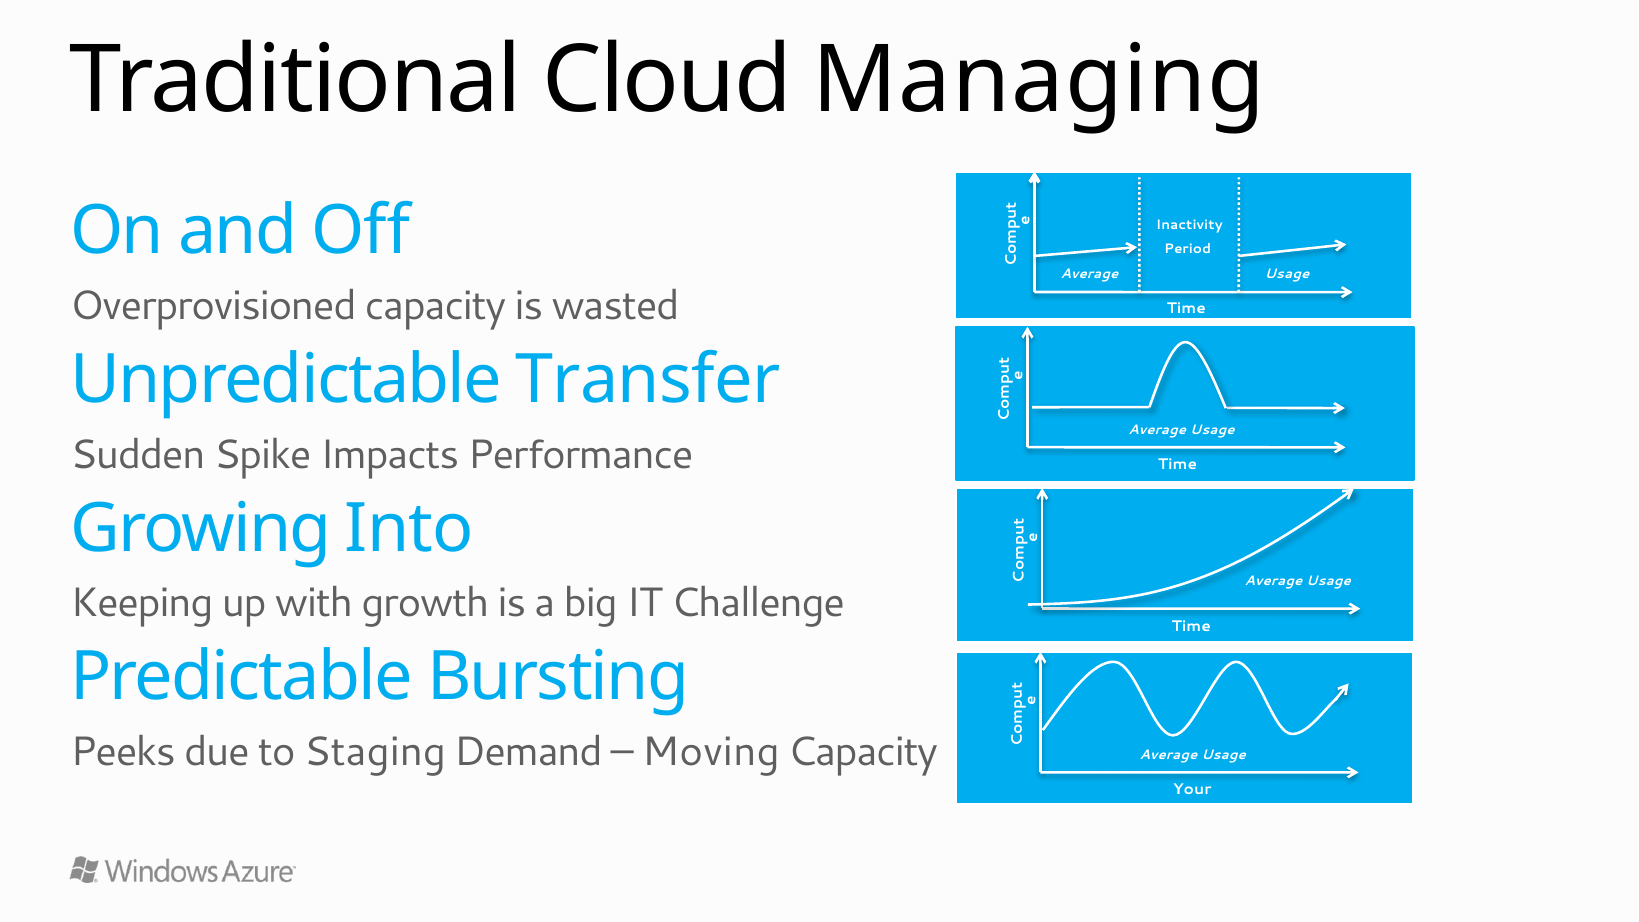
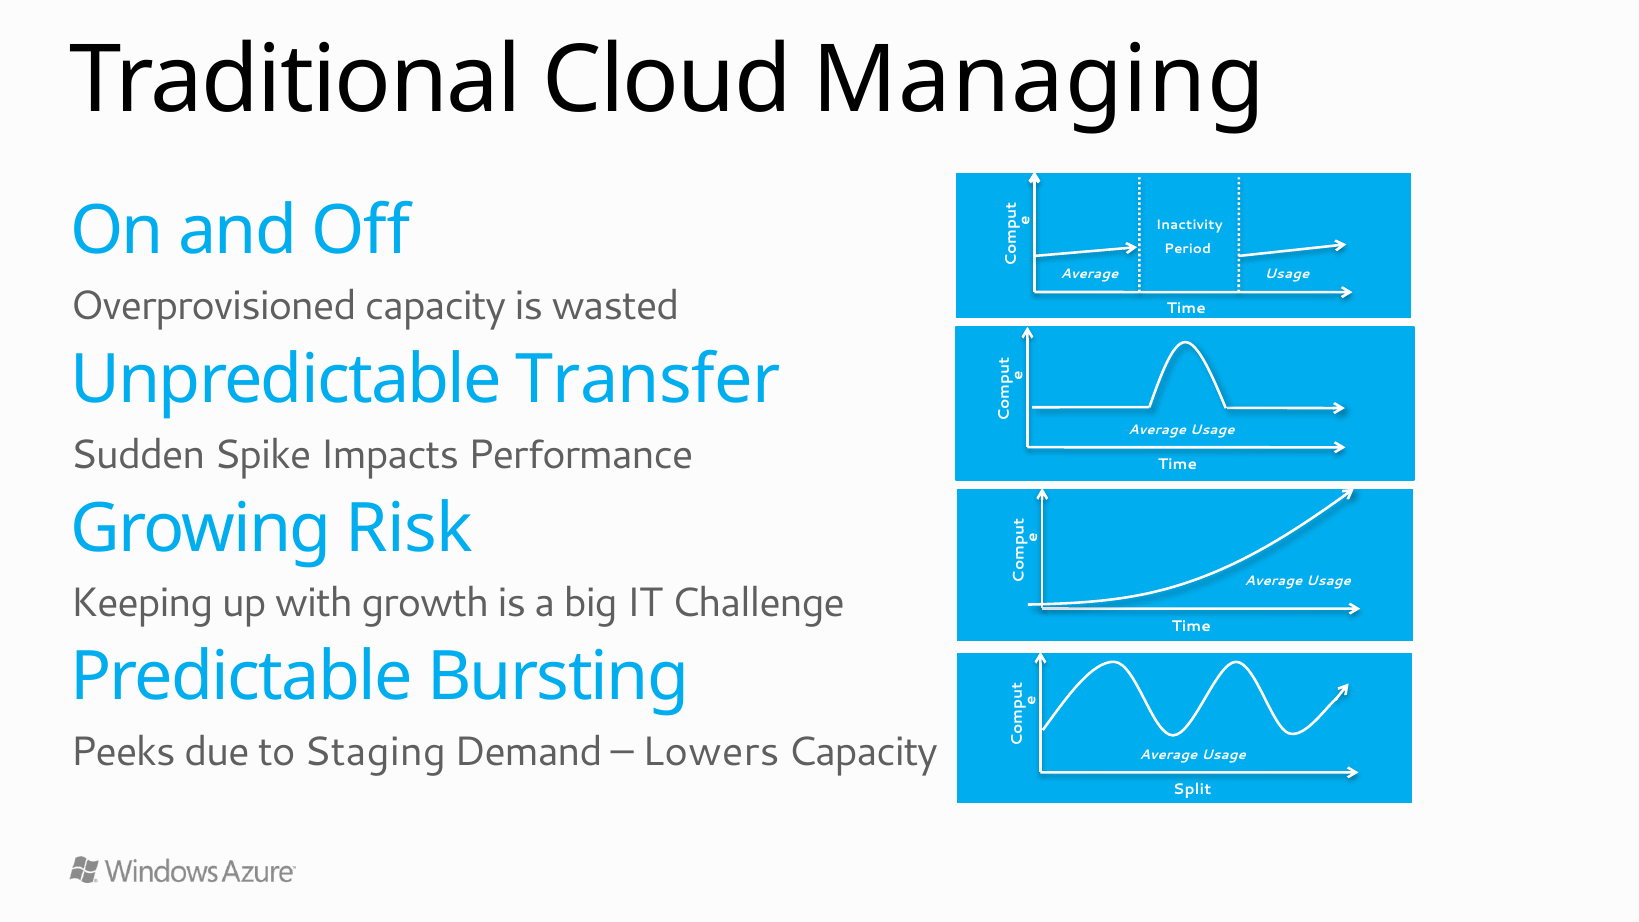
Into: Into -> Risk (410, 529)
Moving: Moving -> Lowers (711, 752)
Your: Your -> Split (1192, 789)
